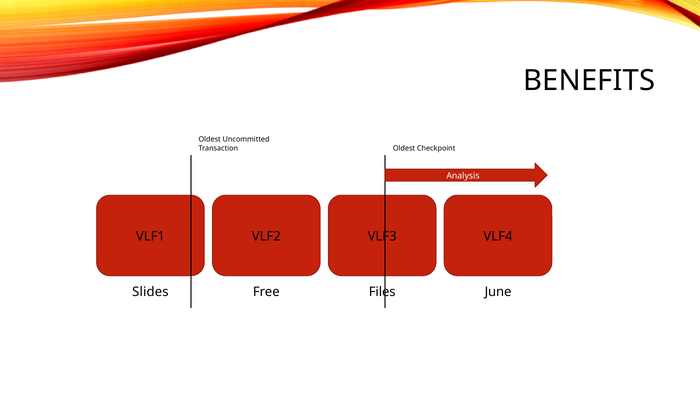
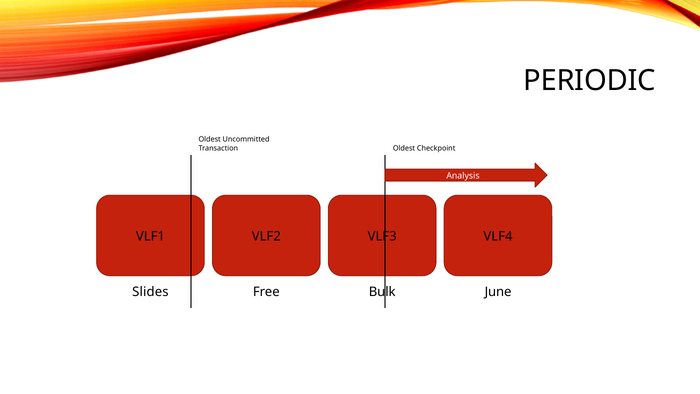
BENEFITS: BENEFITS -> PERIODIC (589, 81)
Files: Files -> Bulk (382, 292)
